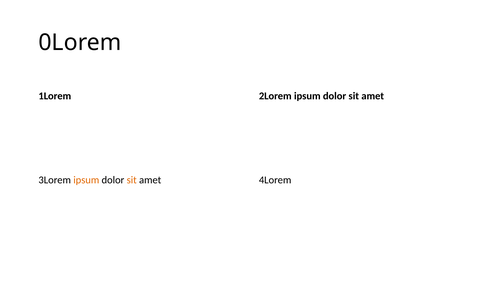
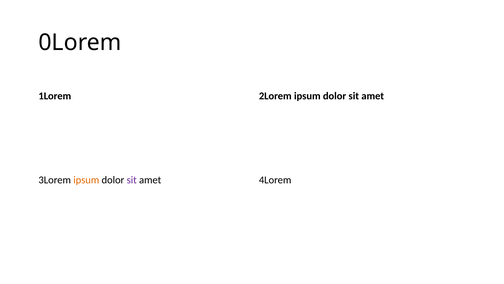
sit colour: orange -> purple (132, 180)
